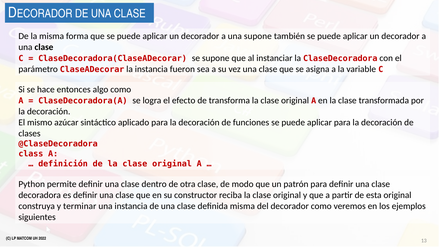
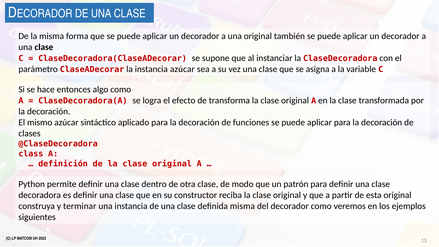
una supone: supone -> original (258, 36)
instancia fueron: fueron -> azúcar (182, 69)
